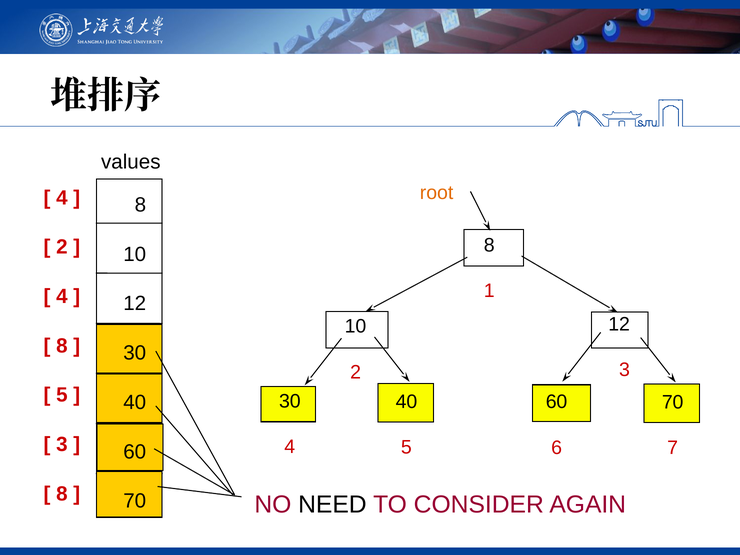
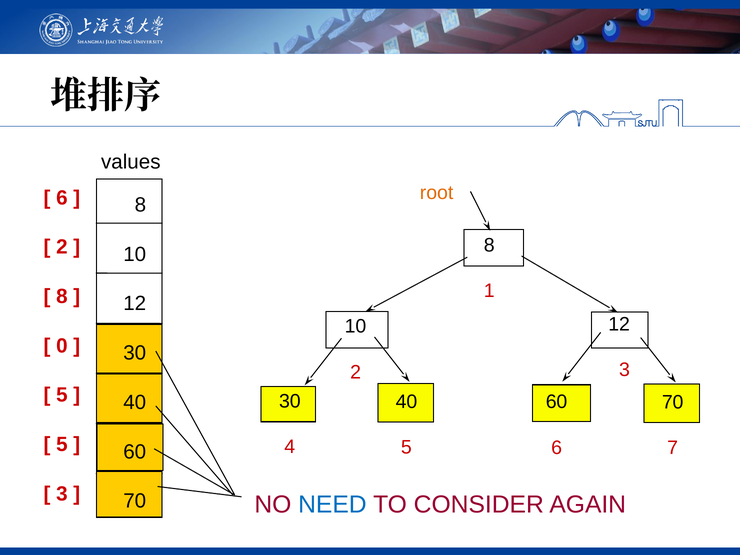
4: 4 -> 6 (62, 198)
4: 4 -> 8 (62, 296)
8: 8 -> 0 (62, 346)
3: 3 -> 5 (62, 445)
8: 8 -> 3 (62, 494)
NEED colour: black -> blue (332, 504)
